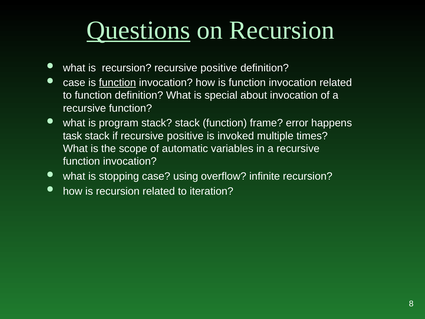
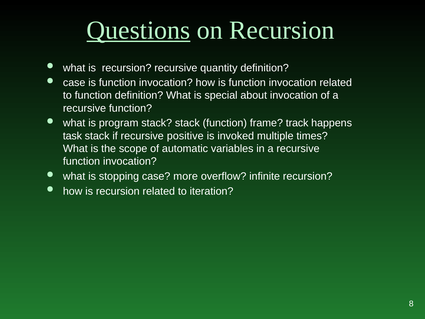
recursion recursive positive: positive -> quantity (219, 68)
function underline: present -> none (117, 83)
error: error -> track (297, 123)
using: using -> more (186, 176)
